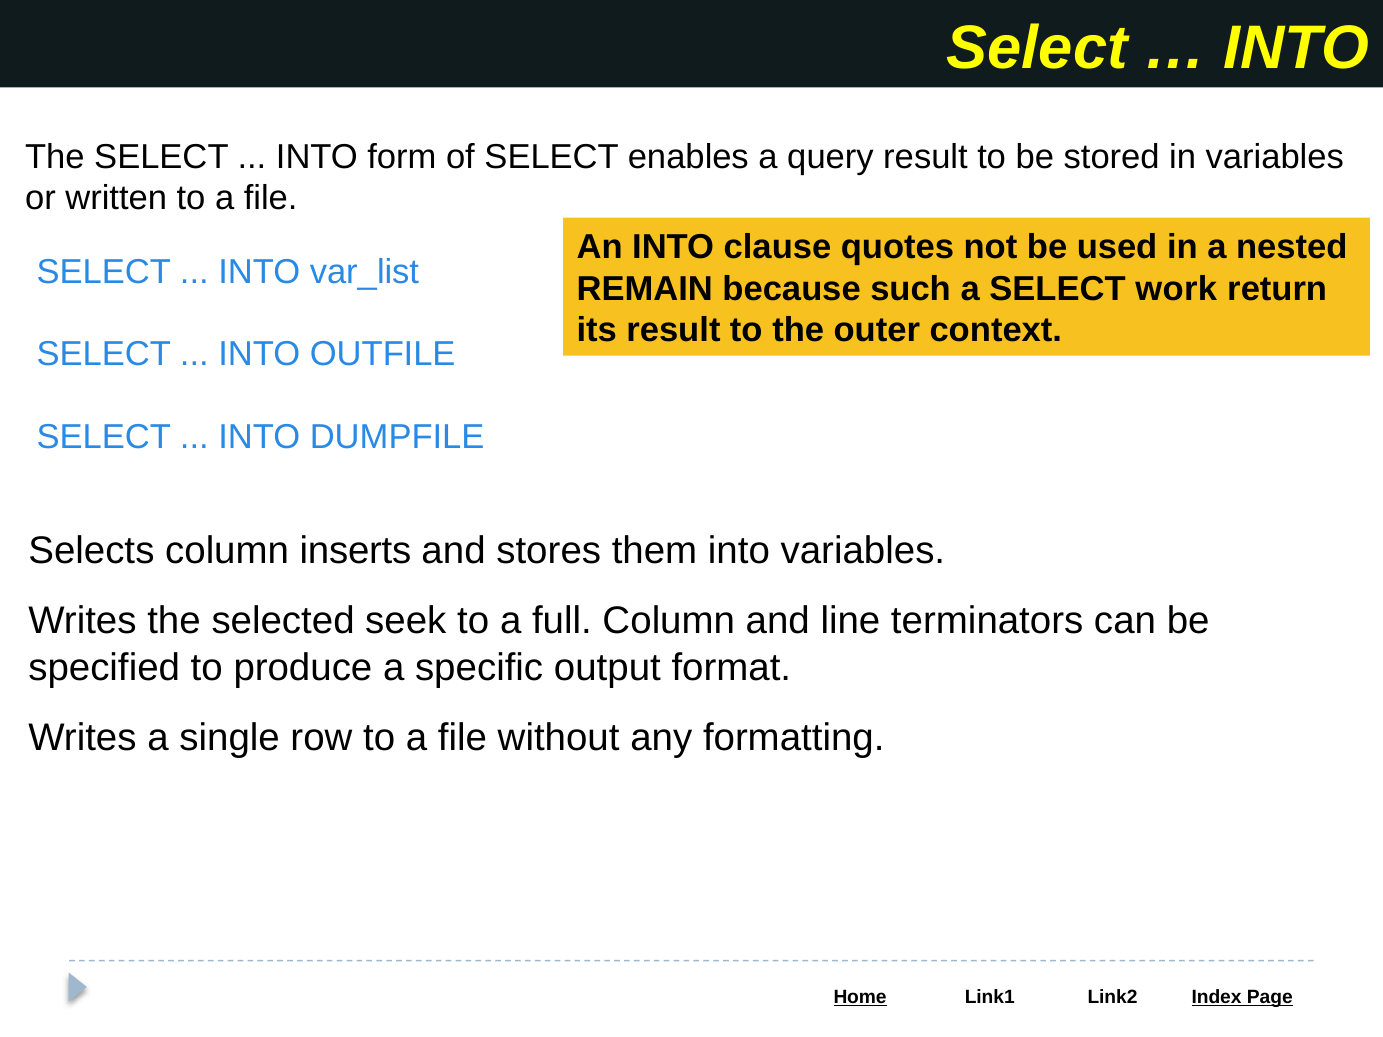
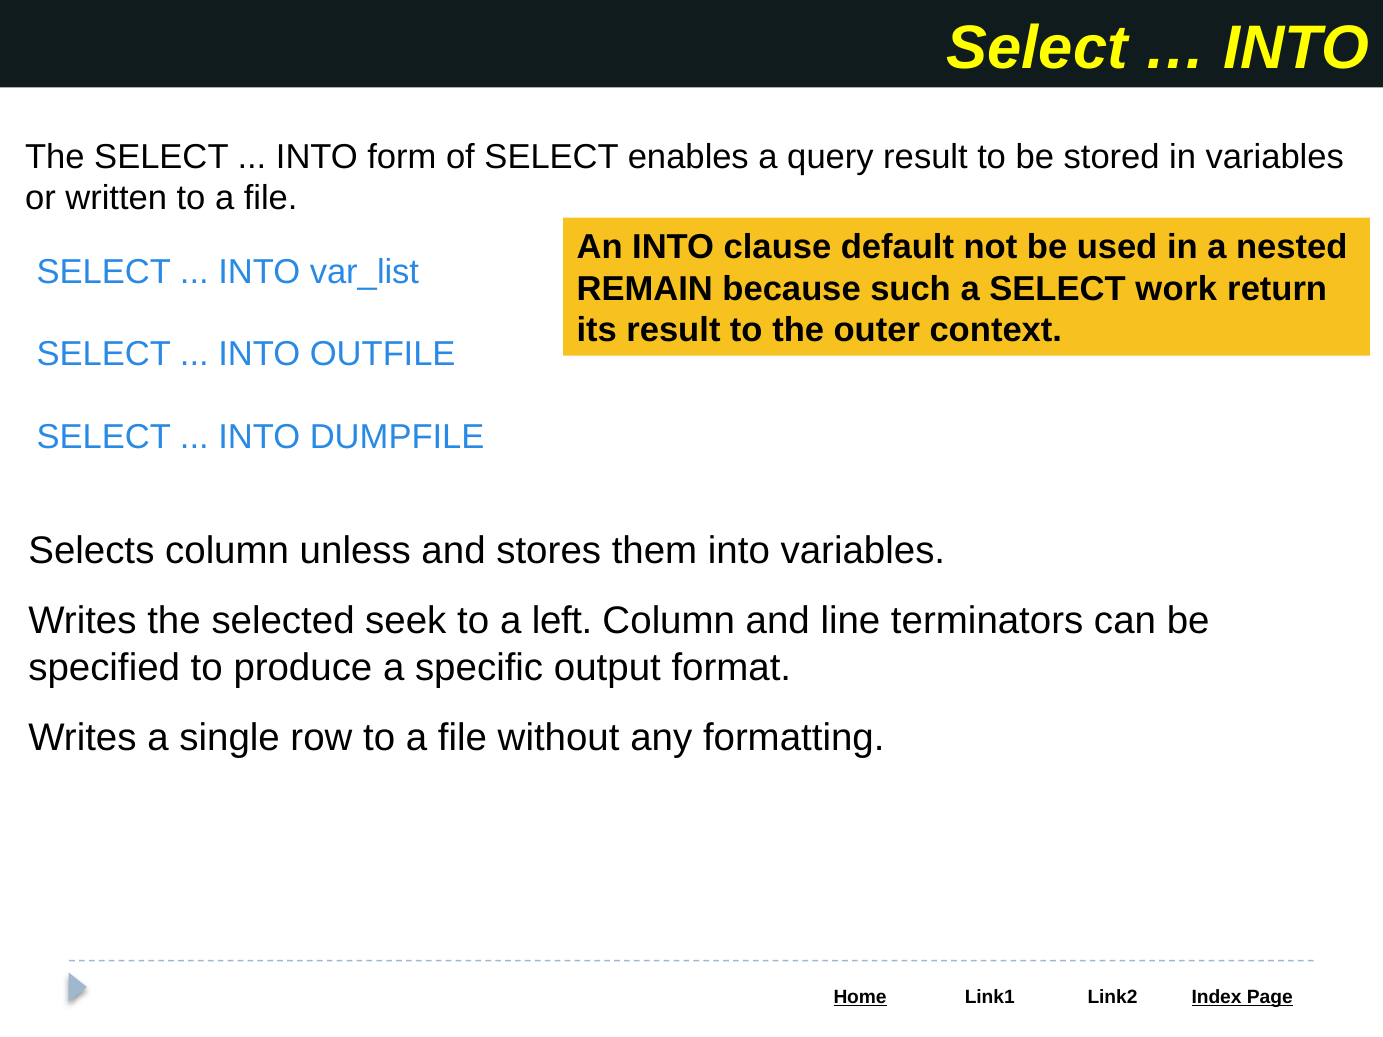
quotes: quotes -> default (897, 248)
inserts: inserts -> unless (355, 551)
full: full -> left (562, 621)
